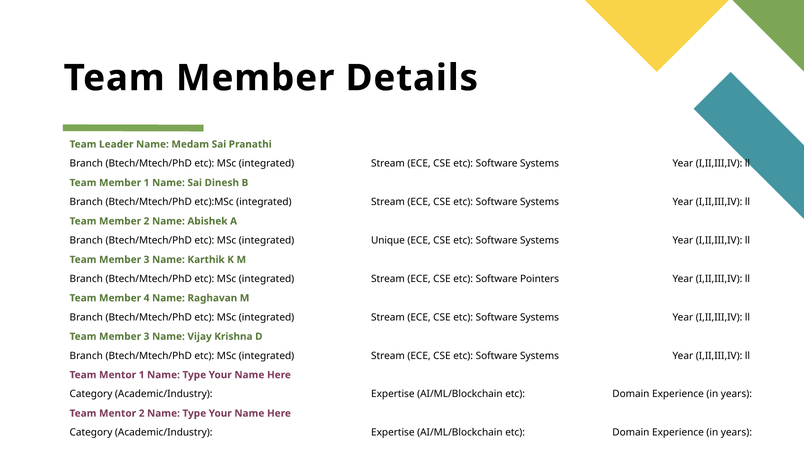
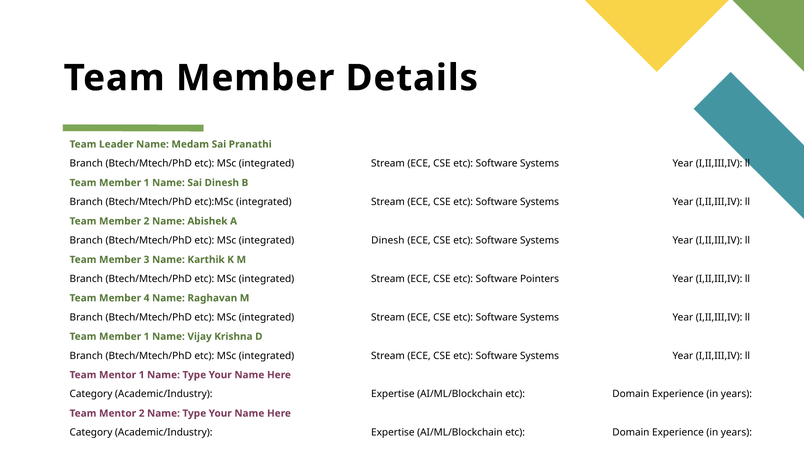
integrated Unique: Unique -> Dinesh (388, 241)
3: 3 -> 1 (147, 337)
